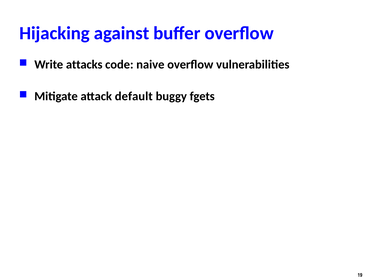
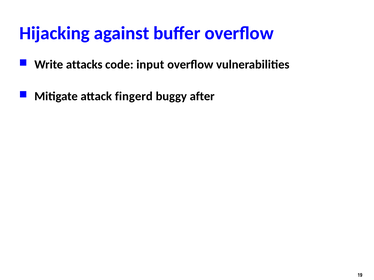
naive: naive -> input (150, 65)
default: default -> fingerd (134, 97)
fgets: fgets -> after (202, 97)
